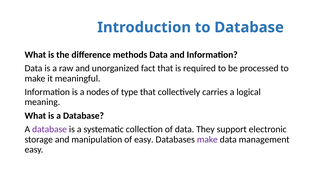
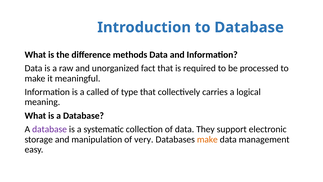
nodes: nodes -> called (98, 92)
of easy: easy -> very (144, 139)
make colour: purple -> orange (207, 139)
